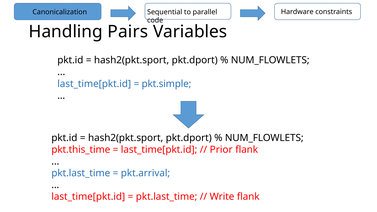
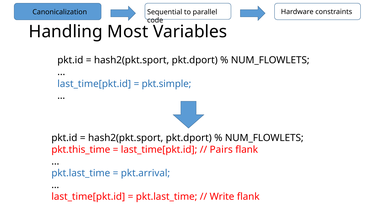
Pairs: Pairs -> Most (128, 32)
Prior: Prior -> Pairs (221, 150)
